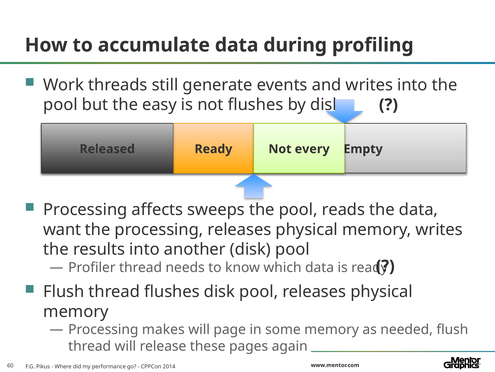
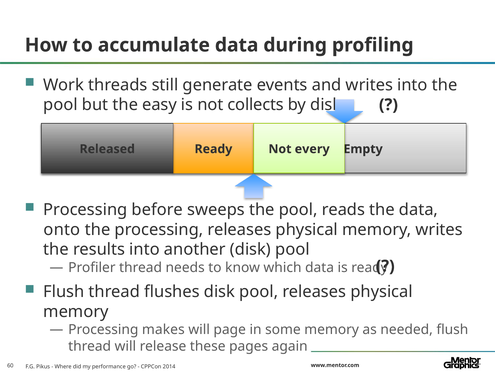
not flushes: flushes -> collects (256, 105)
affects: affects -> before (157, 209)
want: want -> onto (62, 229)
